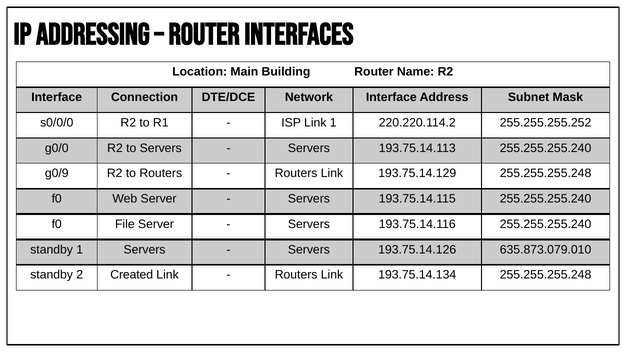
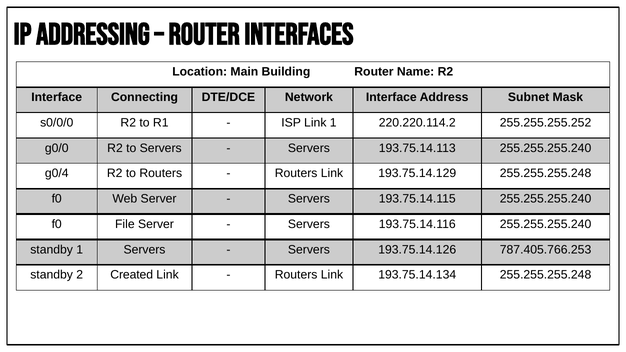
Connection: Connection -> Connecting (145, 97)
g0/9: g0/9 -> g0/4 (57, 174)
635.873.079.010: 635.873.079.010 -> 787.405.766.253 (546, 250)
